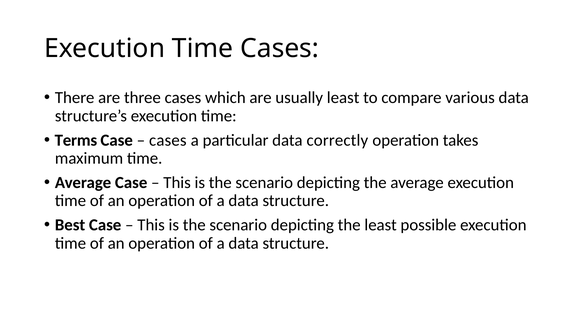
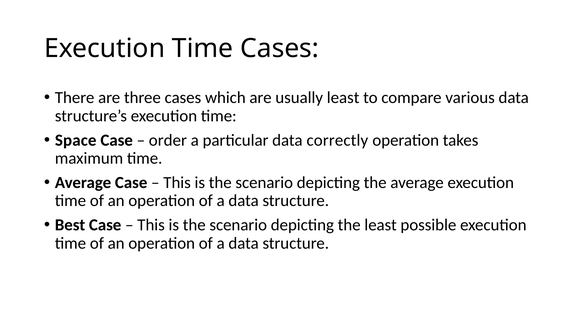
Terms: Terms -> Space (76, 140)
cases: cases -> order (168, 140)
